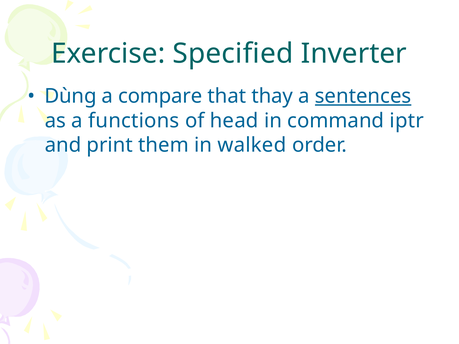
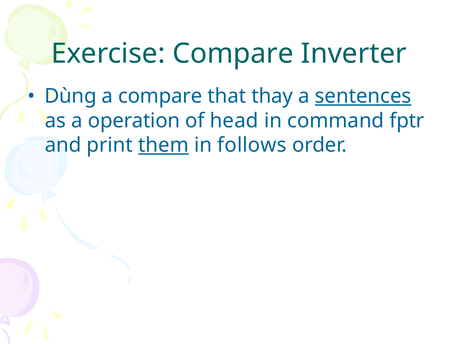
Exercise Specified: Specified -> Compare (233, 54)
functions: functions -> operation (134, 121)
iptr: iptr -> fptr (407, 121)
them underline: none -> present (163, 145)
walked: walked -> follows (252, 145)
